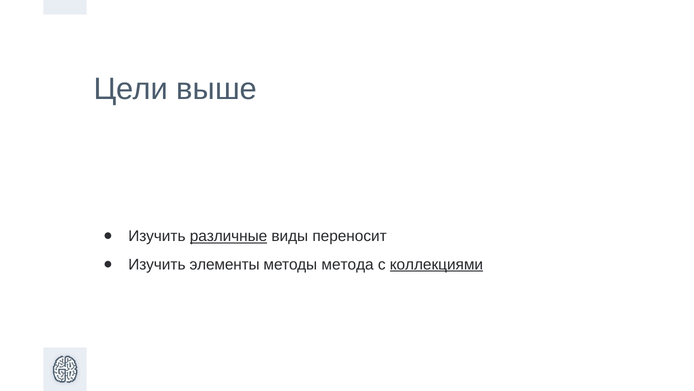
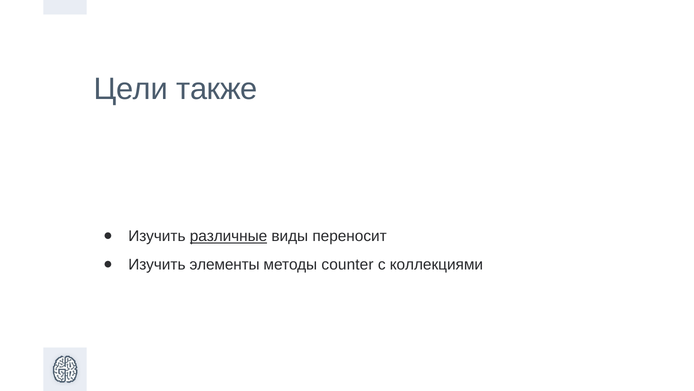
выше: выше -> также (217, 89)
метода: метода -> counter (347, 264)
коллекциями underline: present -> none (436, 264)
